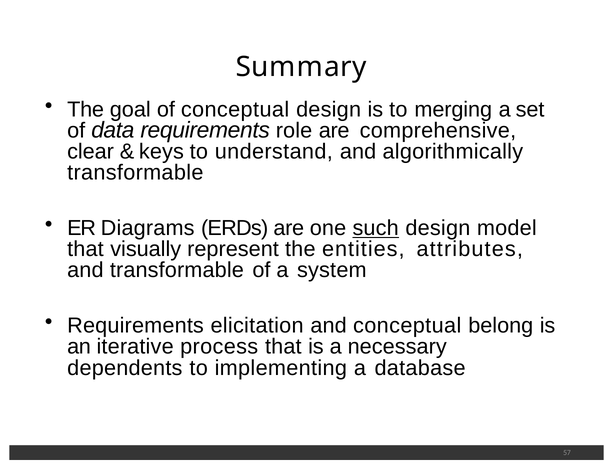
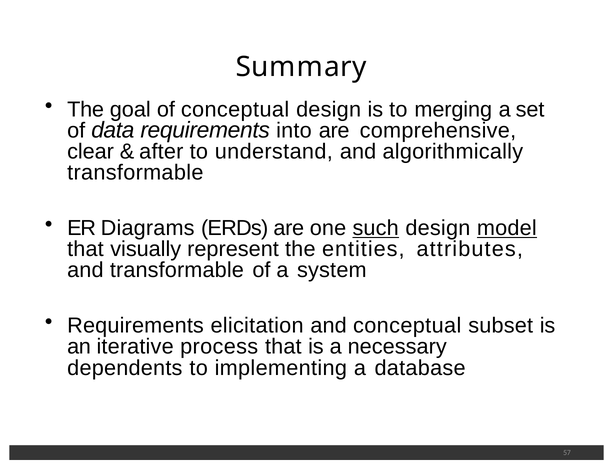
role: role -> into (294, 130)
keys: keys -> after (161, 151)
model underline: none -> present (507, 228)
belong: belong -> subset (501, 325)
